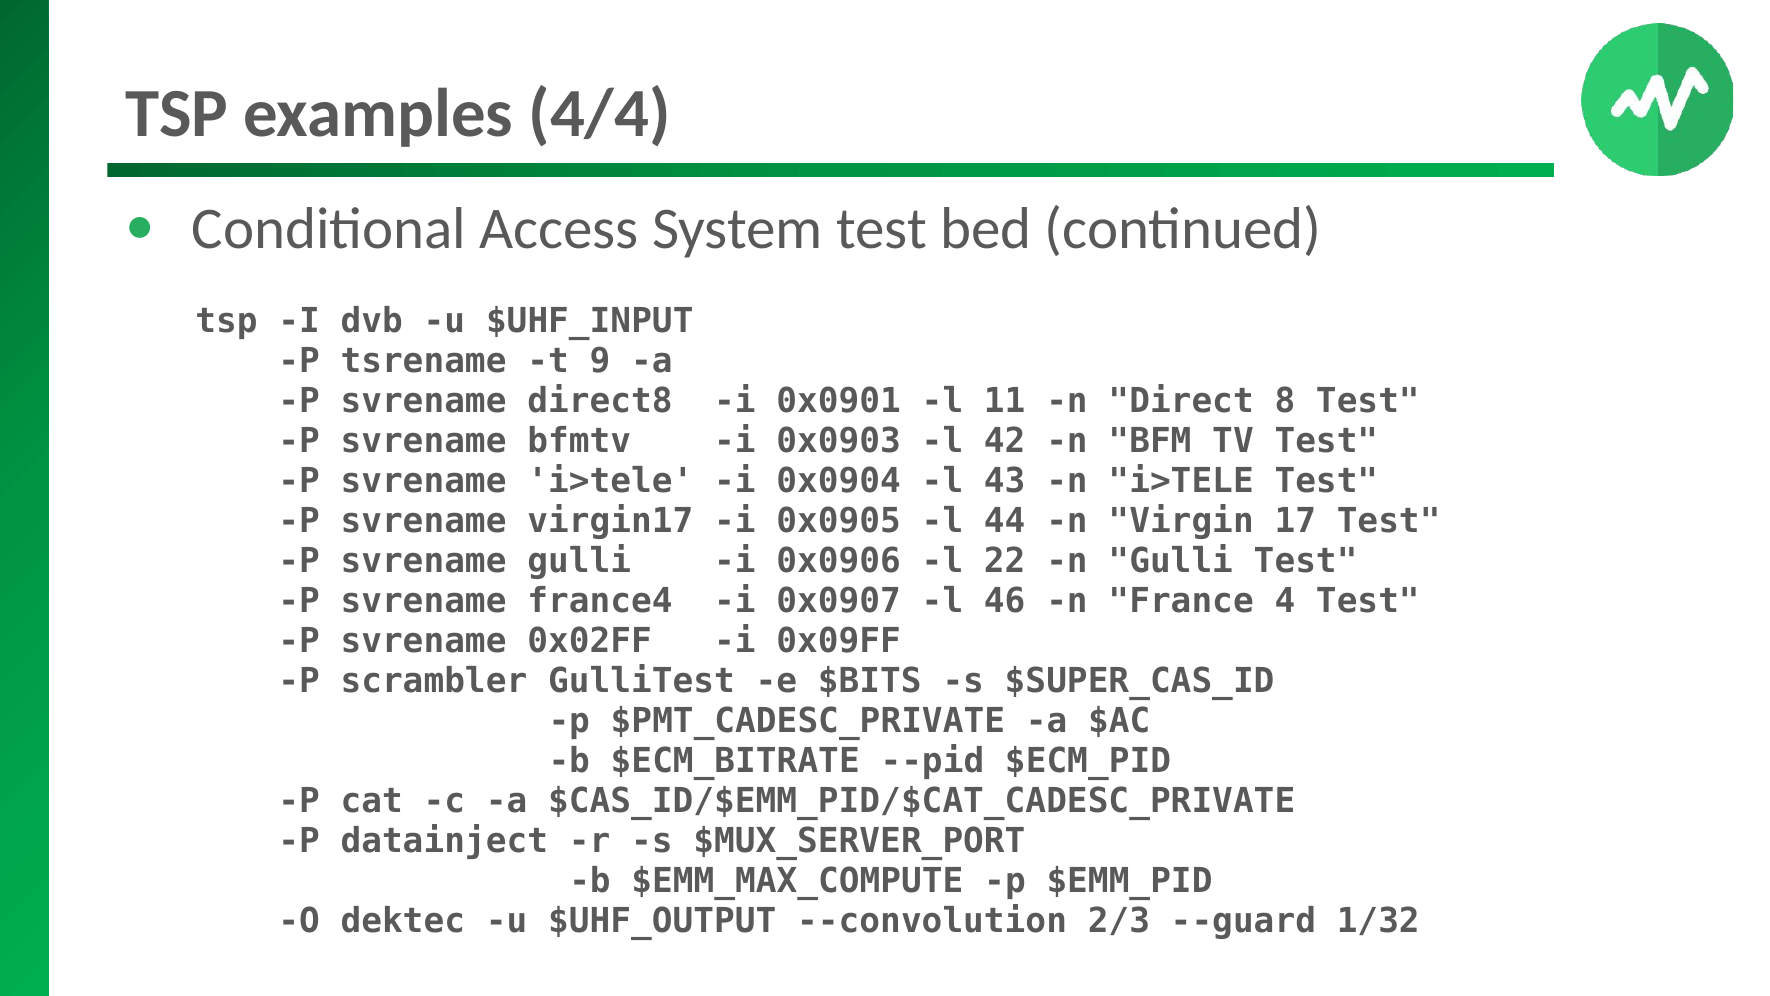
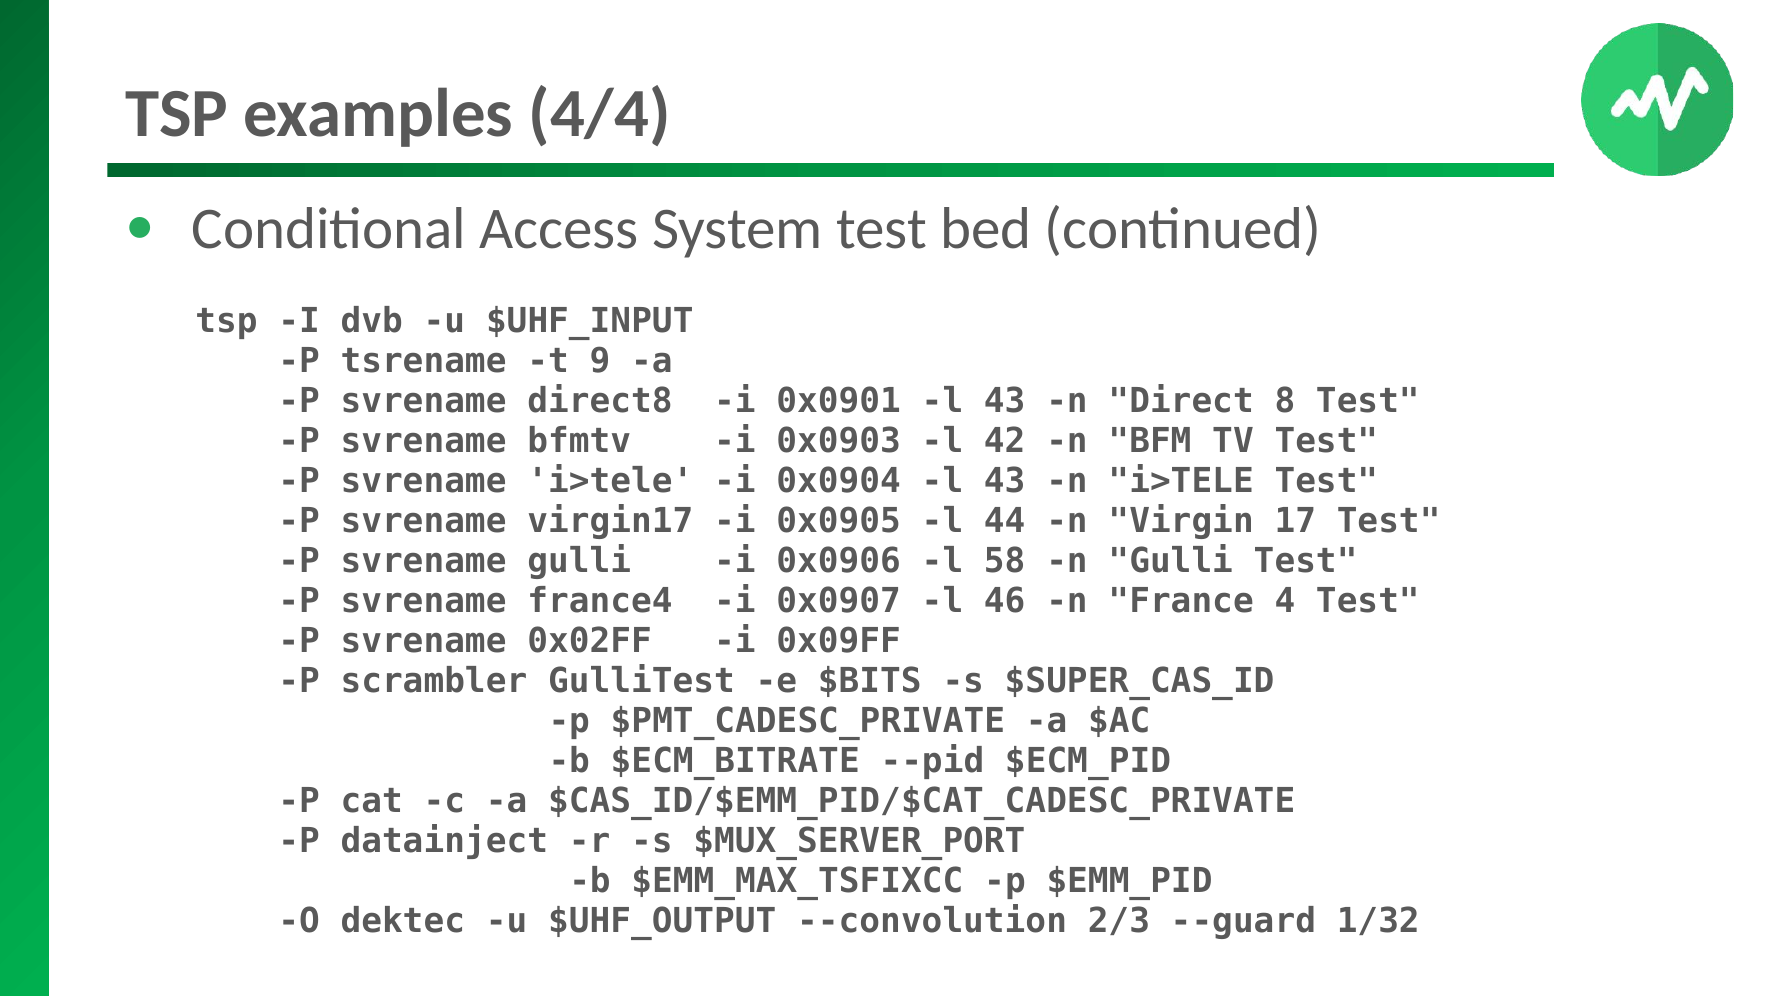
0x0901 l 11: 11 -> 43 (1005, 401)
22: 22 -> 58 (1005, 561)
$EMM_MAX_COMPUTE: $EMM_MAX_COMPUTE -> $EMM_MAX_TSFIXCC (797, 880)
